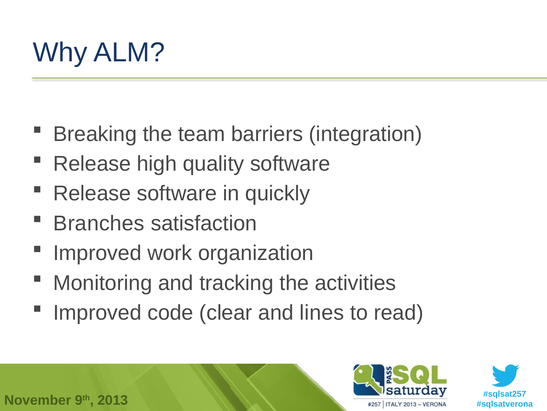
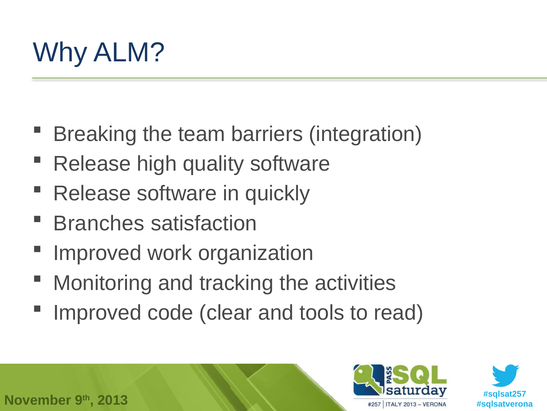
lines: lines -> tools (322, 312)
